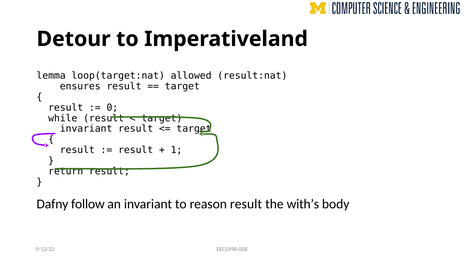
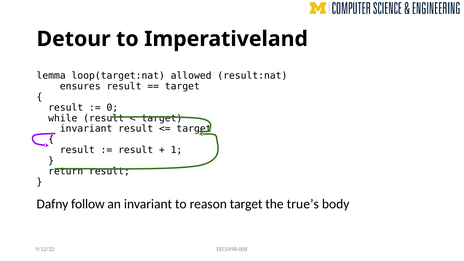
reason result: result -> target (246, 204)
with’s: with’s -> true’s (303, 204)
